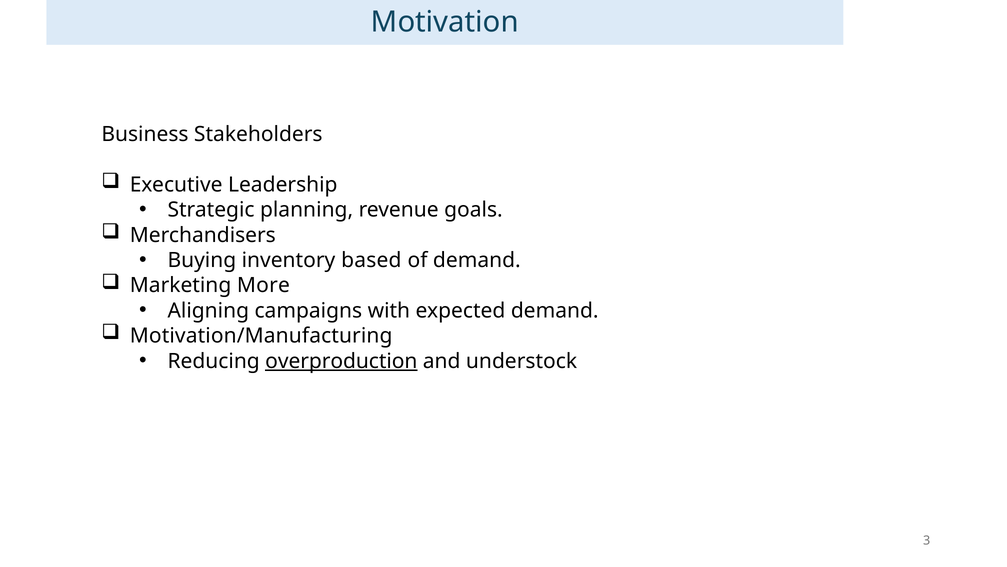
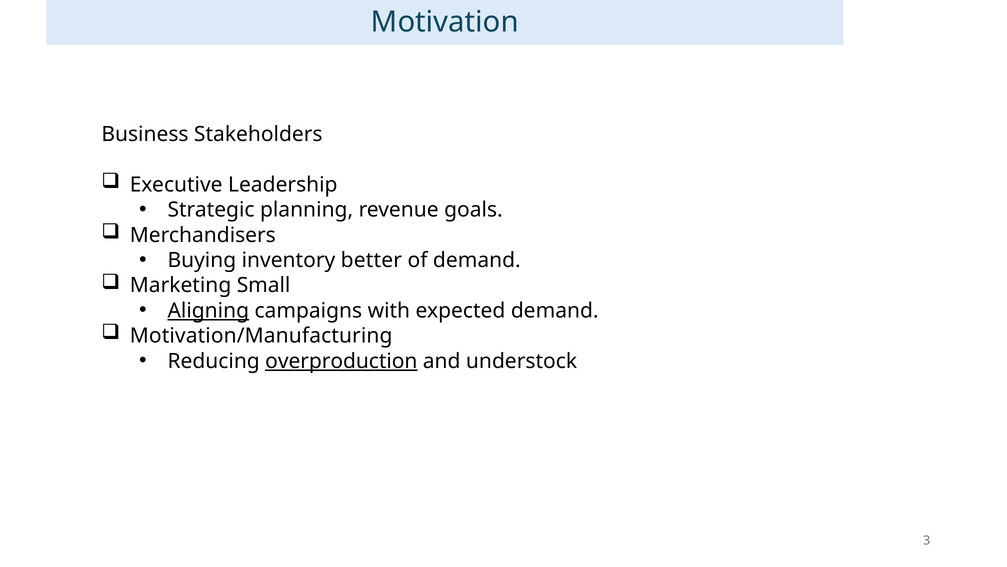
based: based -> better (371, 260)
More: More -> Small (264, 285)
Aligning underline: none -> present (208, 310)
